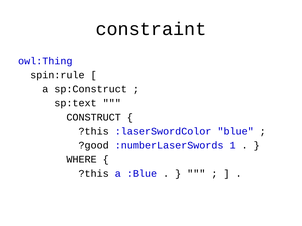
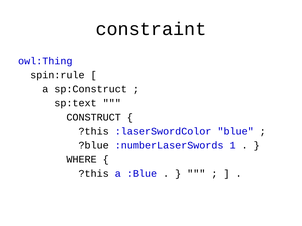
?good: ?good -> ?blue (94, 146)
